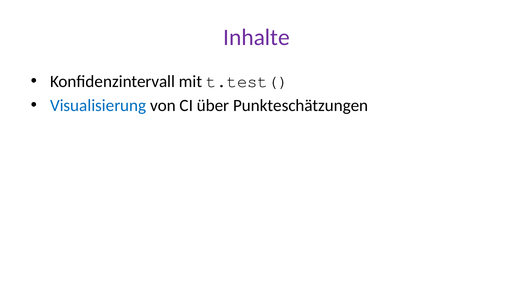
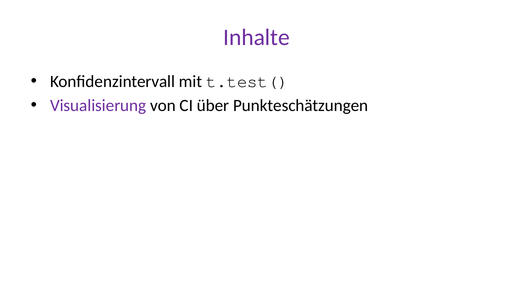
Visualisierung colour: blue -> purple (98, 105)
